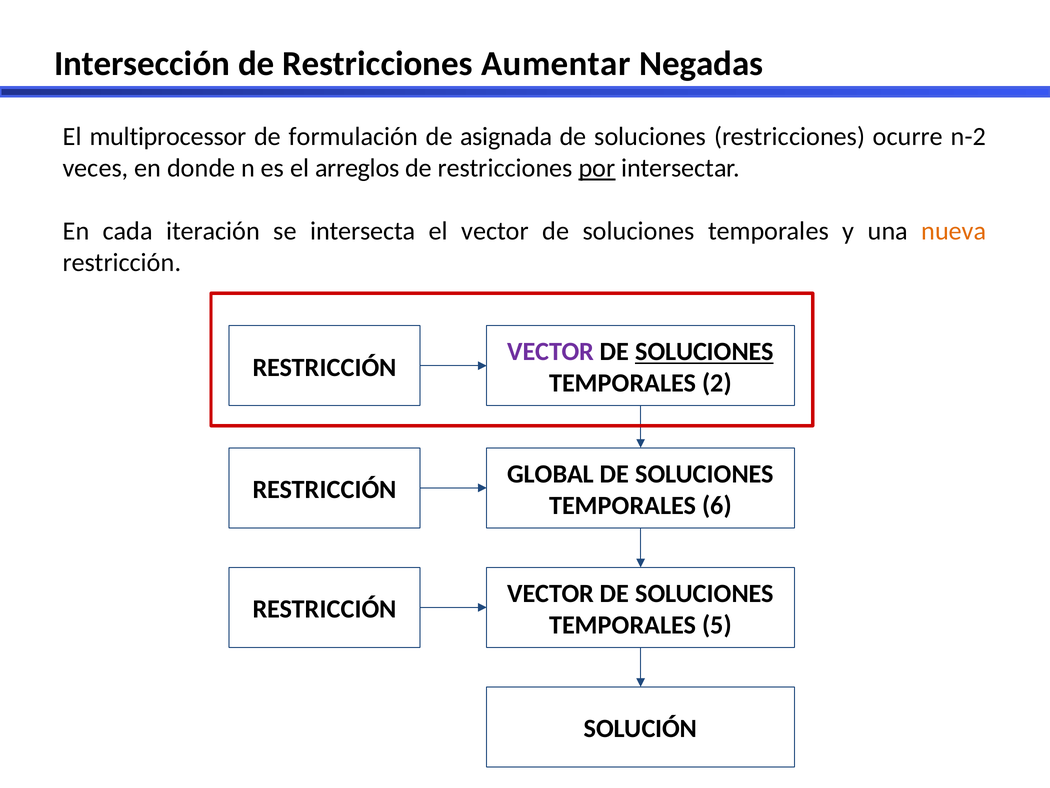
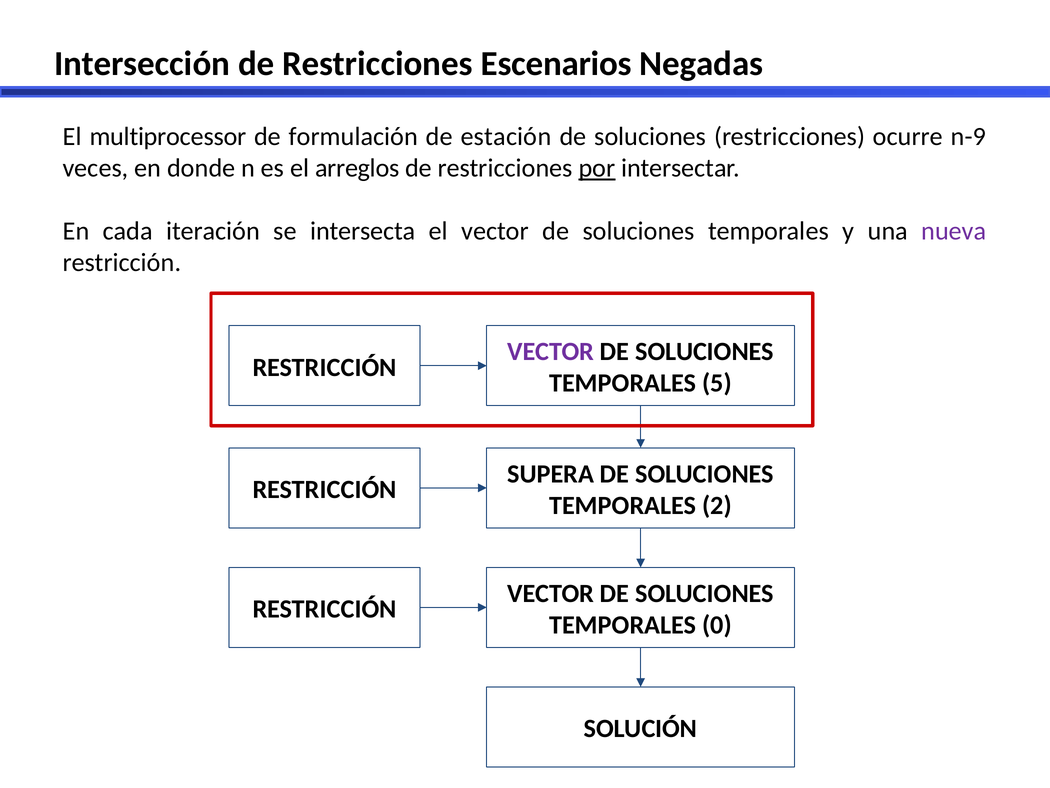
Aumentar: Aumentar -> Escenarios (556, 64)
asignada: asignada -> estación (506, 137)
n-2: n-2 -> n-9 (968, 137)
nueva colour: orange -> purple (954, 231)
SOLUCIONES underline: present -> none (704, 352)
2: 2 -> 5 (717, 383)
GLOBAL: GLOBAL -> SUPERA (551, 474)
6: 6 -> 2 (717, 505)
5: 5 -> 0 (717, 625)
